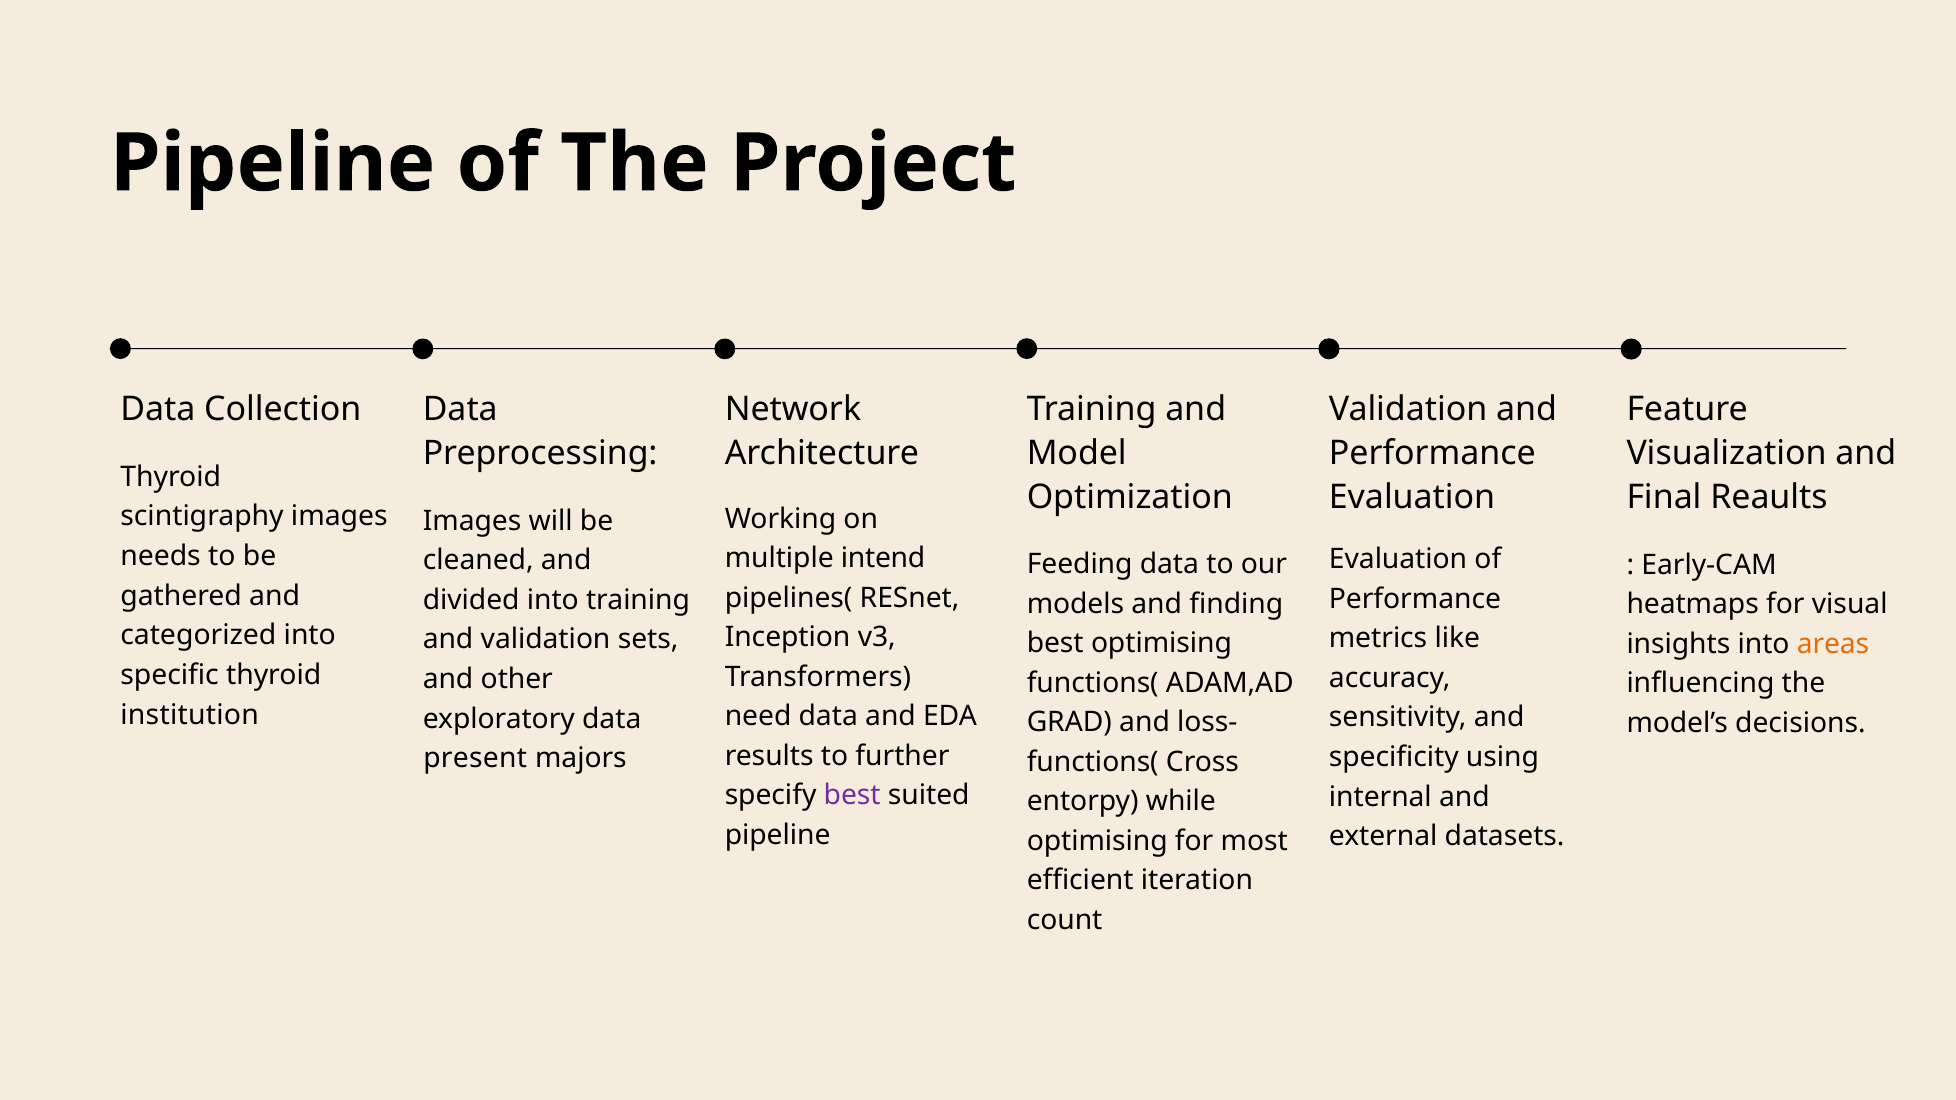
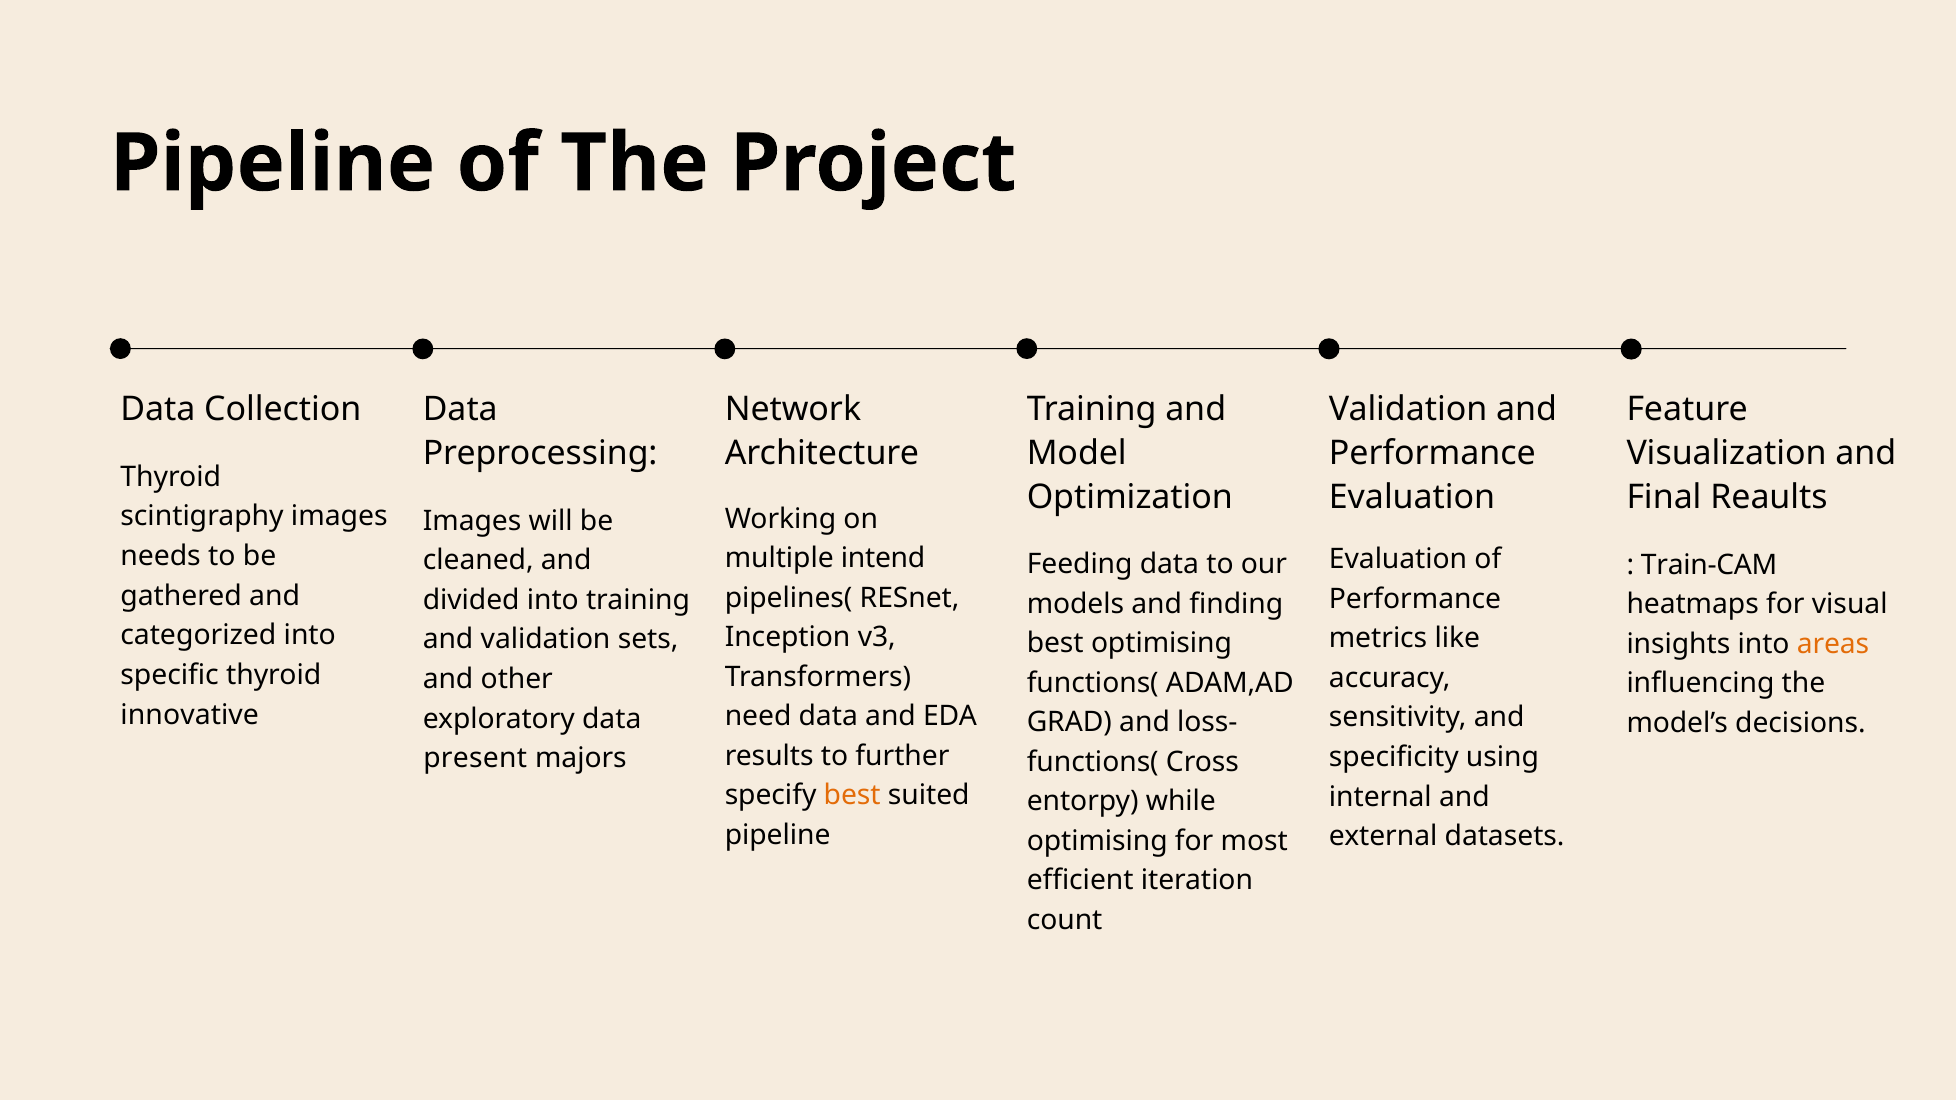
Early-CAM: Early-CAM -> Train-CAM (1709, 565)
institution: institution -> innovative (190, 715)
best colour: purple -> orange (852, 796)
